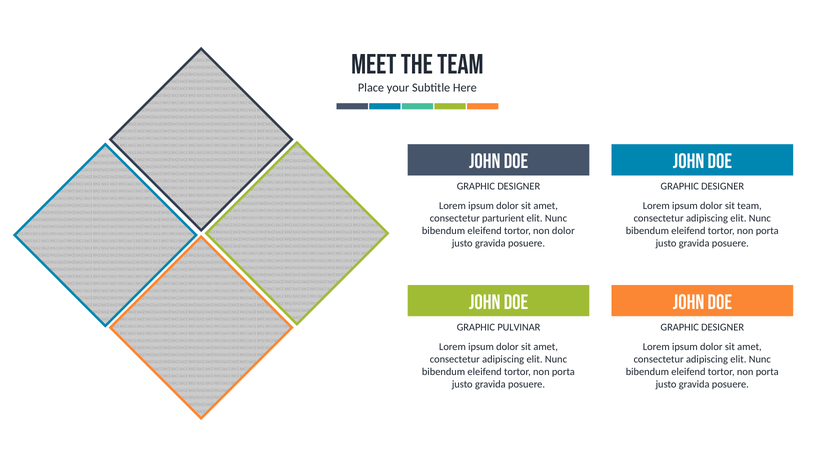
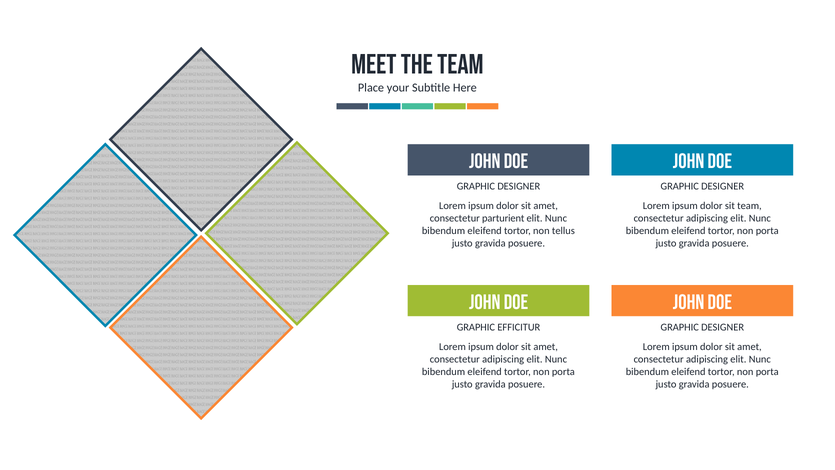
non dolor: dolor -> tellus (563, 231)
PULVINAR: PULVINAR -> EFFICITUR (519, 327)
